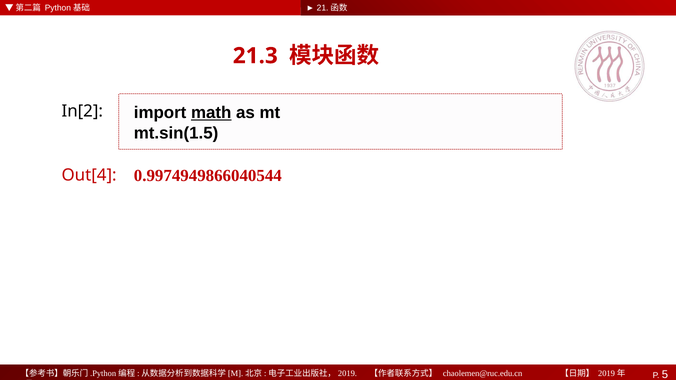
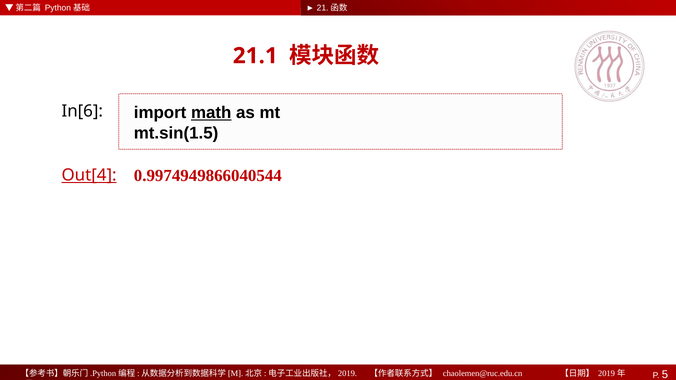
21.3: 21.3 -> 21.1 (255, 56)
In[2: In[2 -> In[6 (82, 111)
Out[4 underline: none -> present (89, 175)
